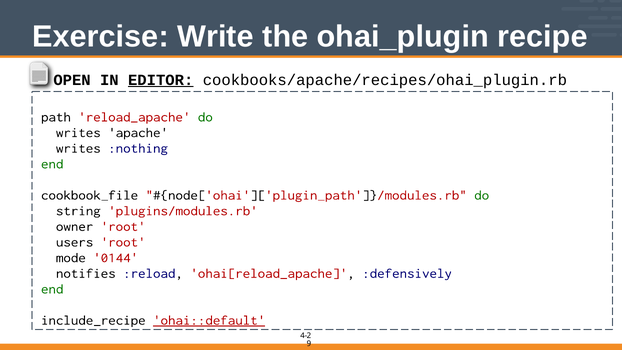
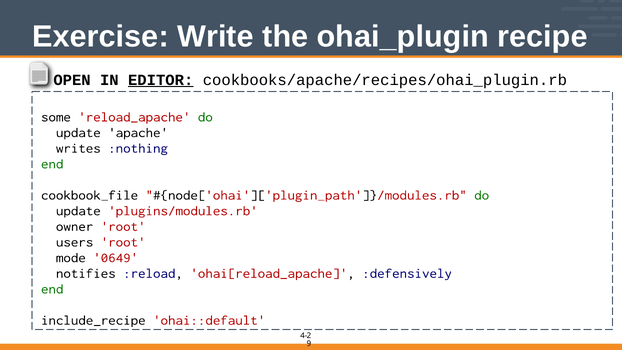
path: path -> some (56, 117)
writes: writes -> update (78, 132)
string: string -> update (78, 211)
0144: 0144 -> 0649 (116, 258)
ohai::default underline: present -> none (209, 320)
